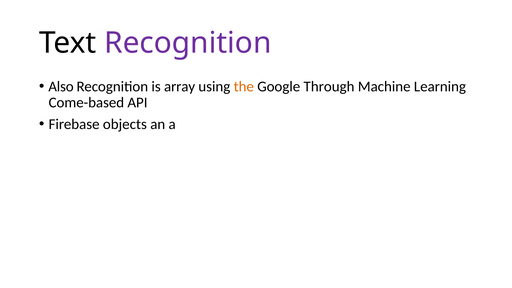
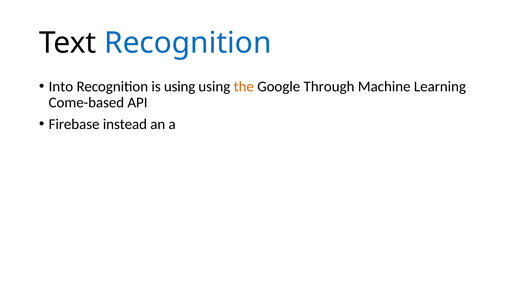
Recognition colour: purple -> blue (188, 43)
Also: Also -> Into (61, 87)
is array: array -> using (180, 87)
objects: objects -> instead (125, 124)
